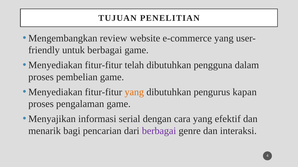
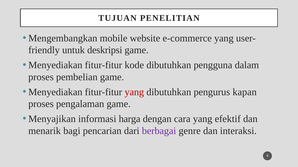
review: review -> mobile (114, 38)
untuk berbagai: berbagai -> deskripsi (105, 50)
telah: telah -> kode (134, 65)
yang colour: orange -> red (134, 92)
serial: serial -> harga (130, 119)
